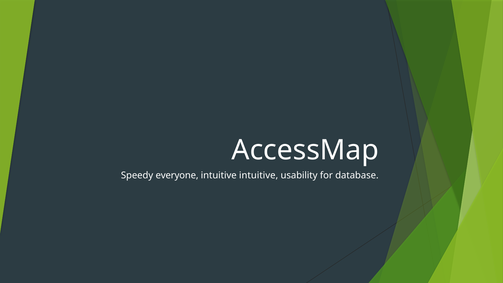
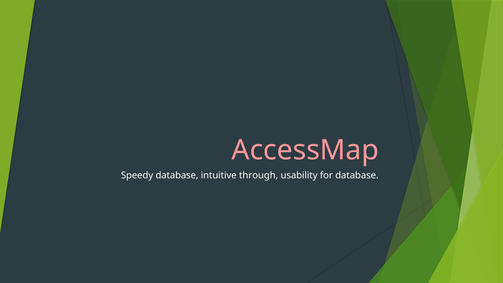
AccessMap colour: white -> pink (305, 150)
Speedy everyone: everyone -> database (177, 175)
intuitive intuitive: intuitive -> through (259, 175)
